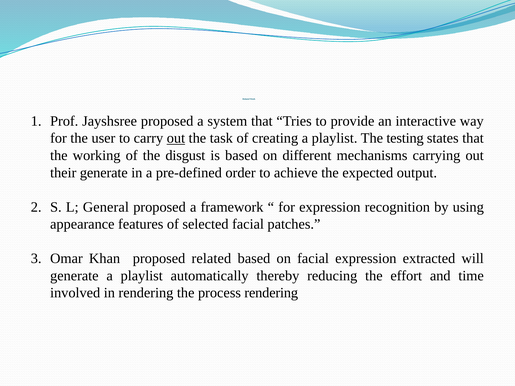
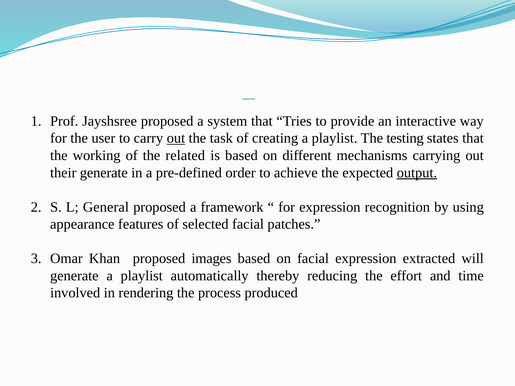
the disgust: disgust -> related (185, 156)
output underline: none -> present (417, 173)
proposed related: related -> images (211, 259)
process rendering: rendering -> produced (271, 293)
